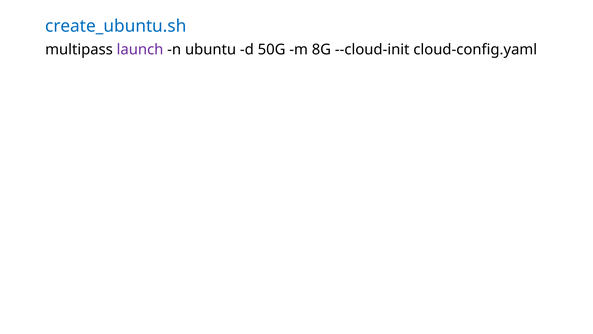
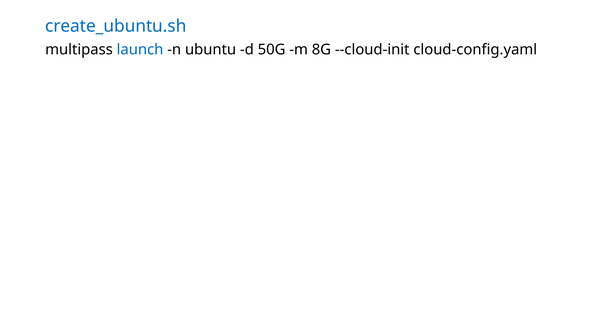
launch colour: purple -> blue (140, 50)
